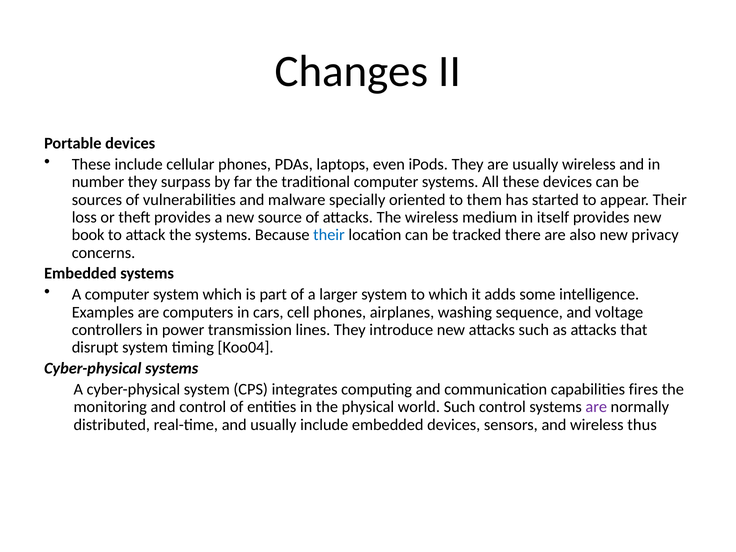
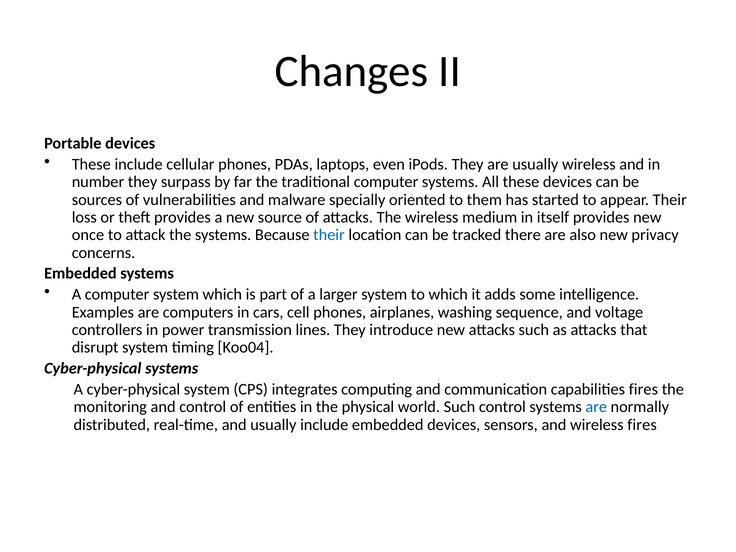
book: book -> once (88, 235)
are colour: purple -> blue (596, 407)
wireless thus: thus -> fires (642, 425)
